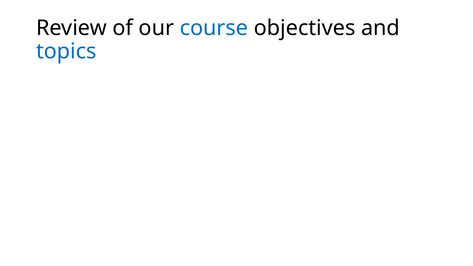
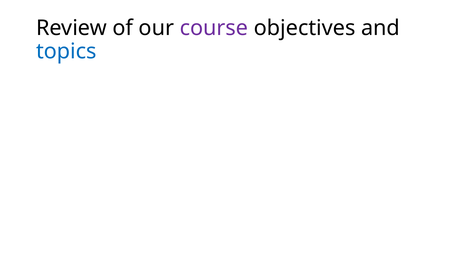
course colour: blue -> purple (214, 28)
